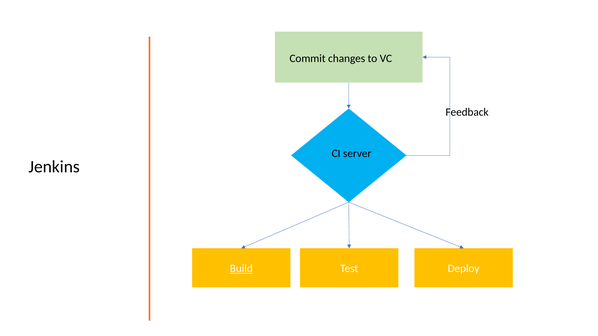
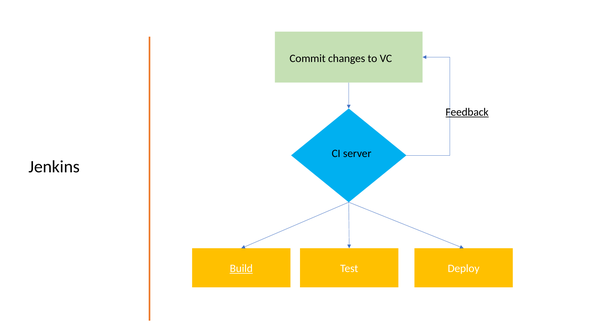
Feedback underline: none -> present (467, 112)
